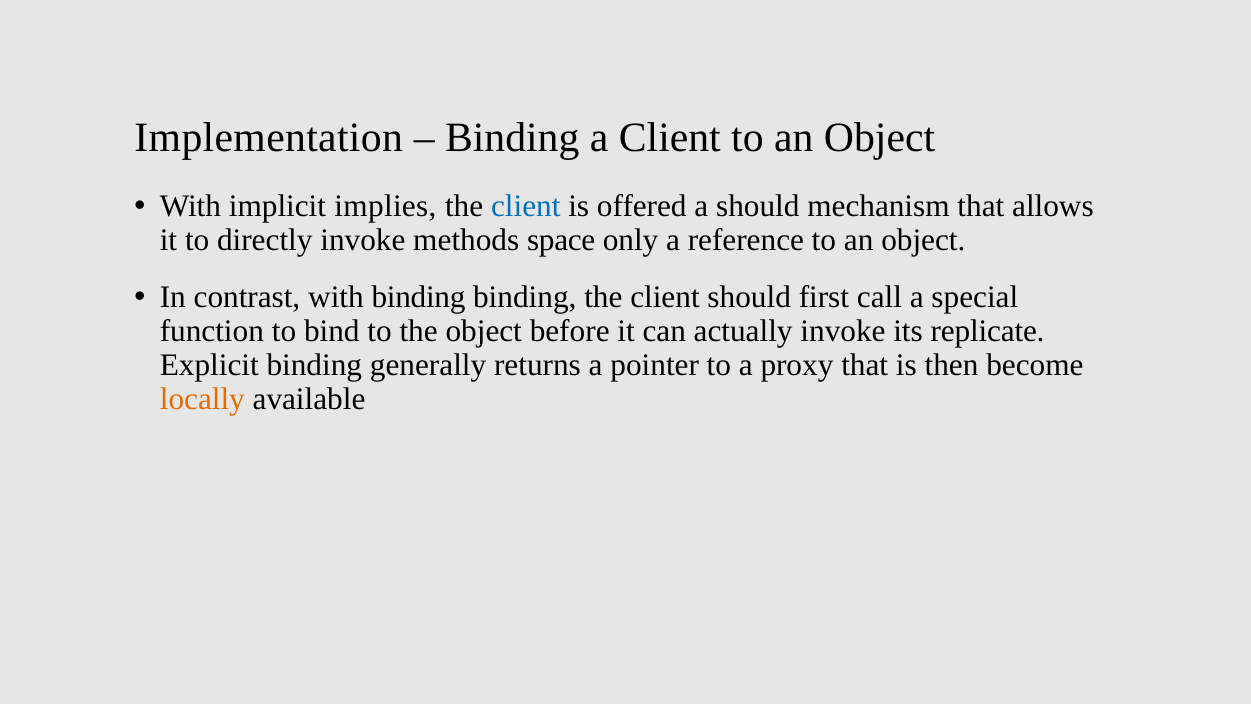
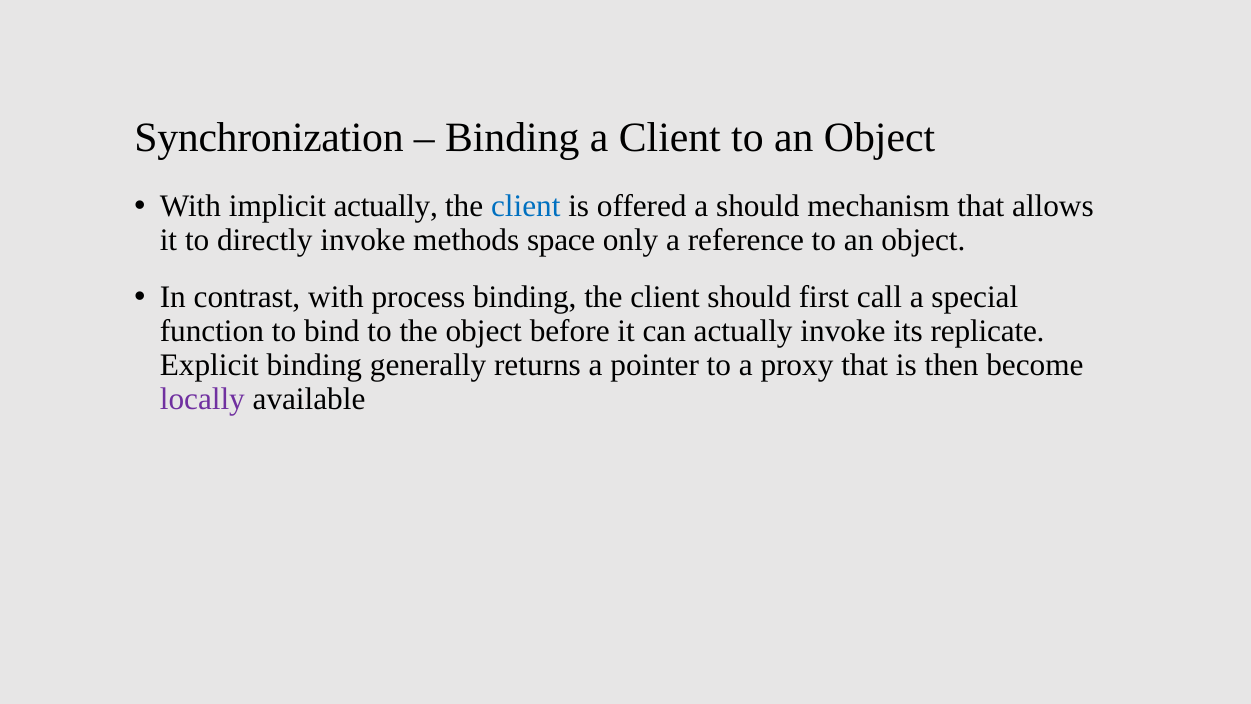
Implementation: Implementation -> Synchronization (269, 137)
implicit implies: implies -> actually (386, 206)
with binding: binding -> process (418, 297)
locally colour: orange -> purple (202, 399)
